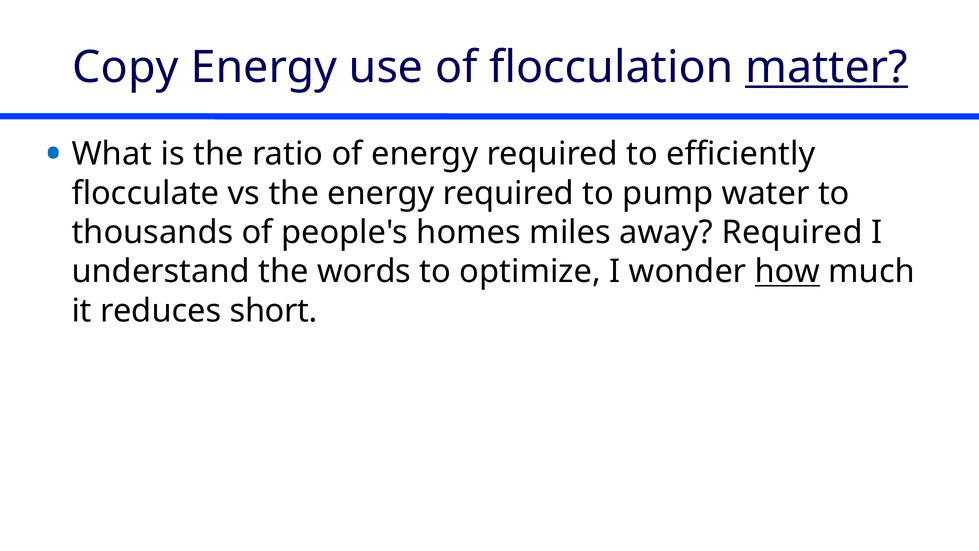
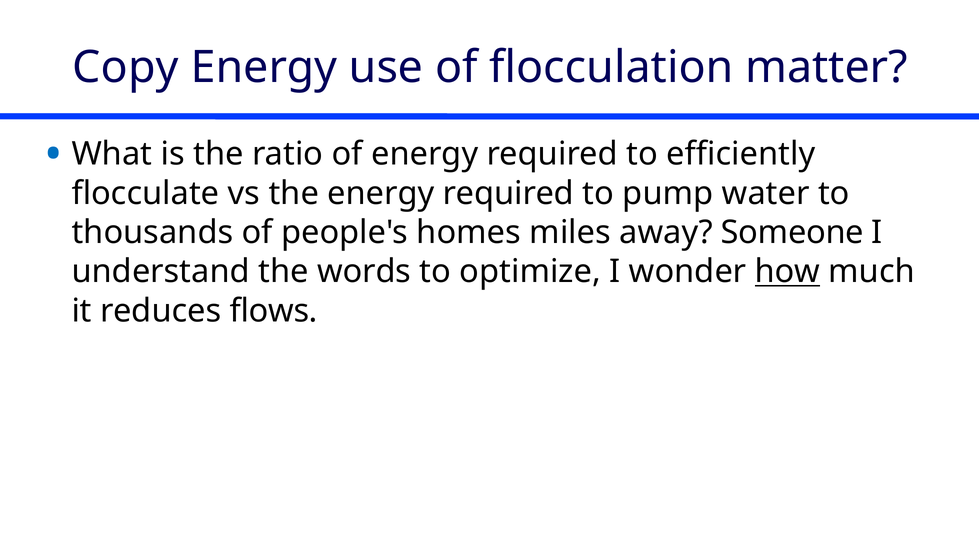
matter underline: present -> none (826, 67)
away Required: Required -> Someone (792, 232)
short: short -> flows (274, 311)
